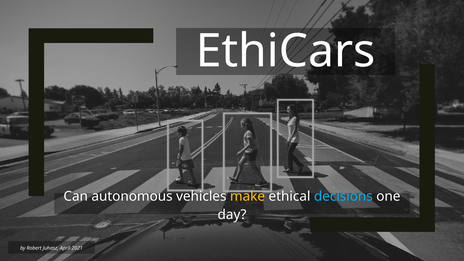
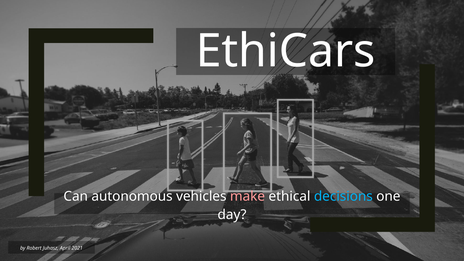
make colour: yellow -> pink (248, 196)
